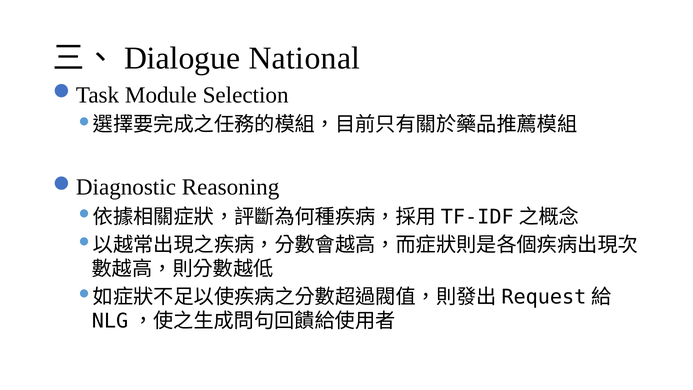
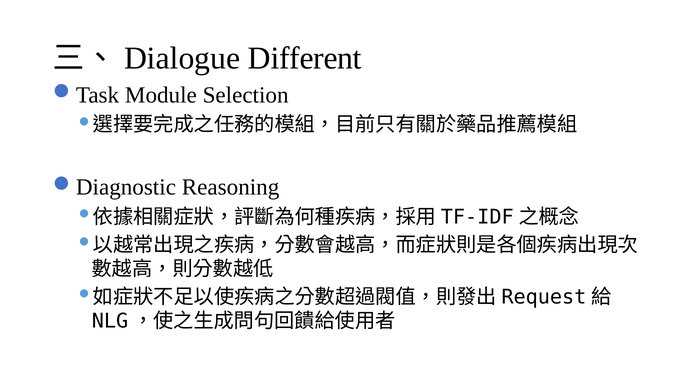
National: National -> Different (305, 58)
